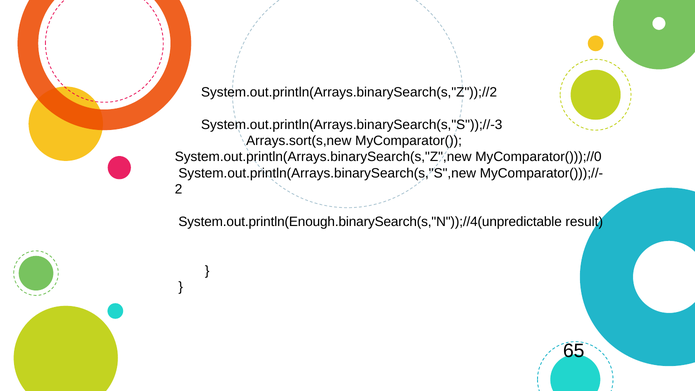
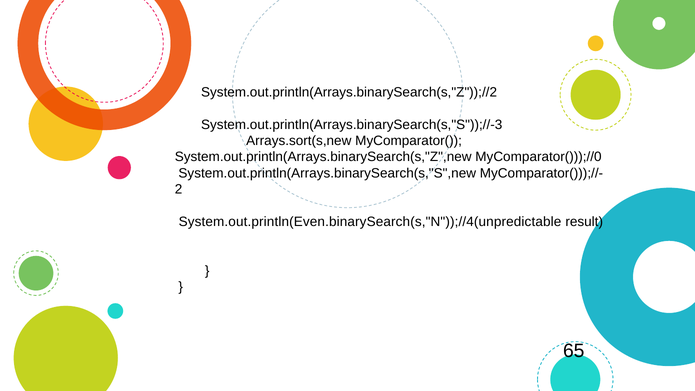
System.out.println(Enough.binarySearch(s,"N"));//4(unpredictable: System.out.println(Enough.binarySearch(s,"N"));//4(unpredictable -> System.out.println(Even.binarySearch(s,"N"));//4(unpredictable (370, 222)
